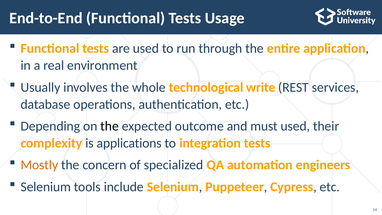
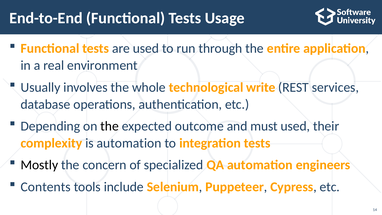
is applications: applications -> automation (129, 143)
Mostly colour: orange -> black (39, 165)
Selenium: Selenium -> Contents (46, 187)
